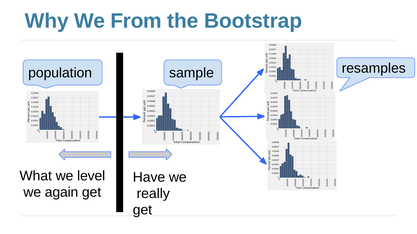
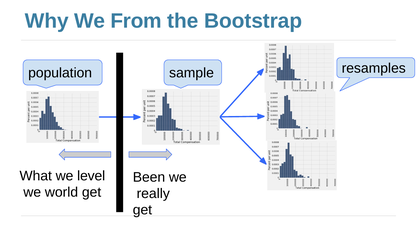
Have: Have -> Been (149, 178)
again: again -> world (61, 193)
